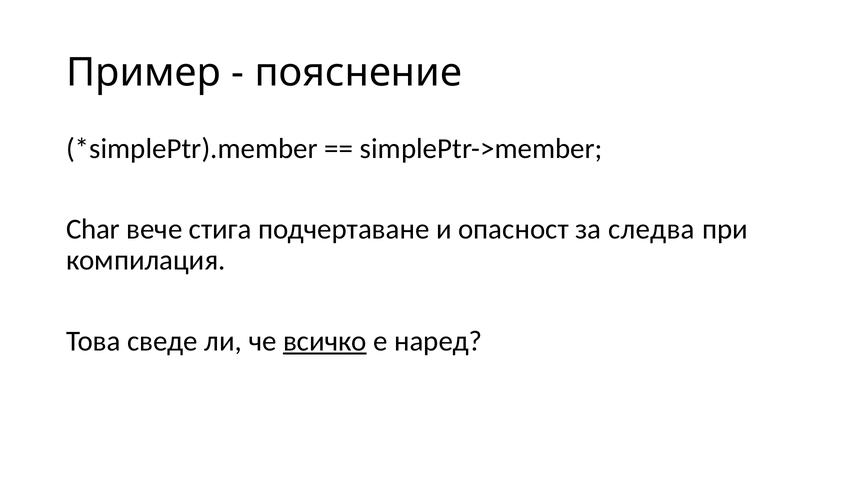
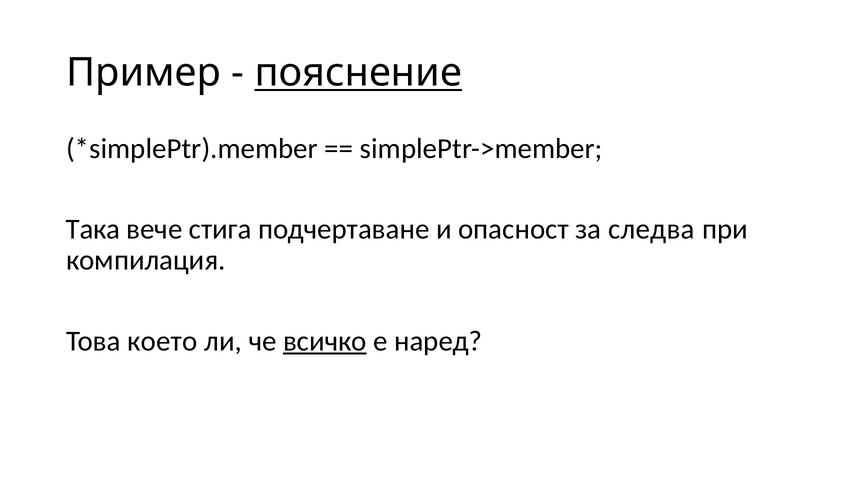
пояснение underline: none -> present (358, 73)
Char: Char -> Така (93, 229)
сведе: сведе -> което (162, 341)
